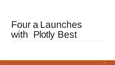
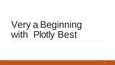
Four: Four -> Very (21, 25)
Launches: Launches -> Beginning (61, 25)
